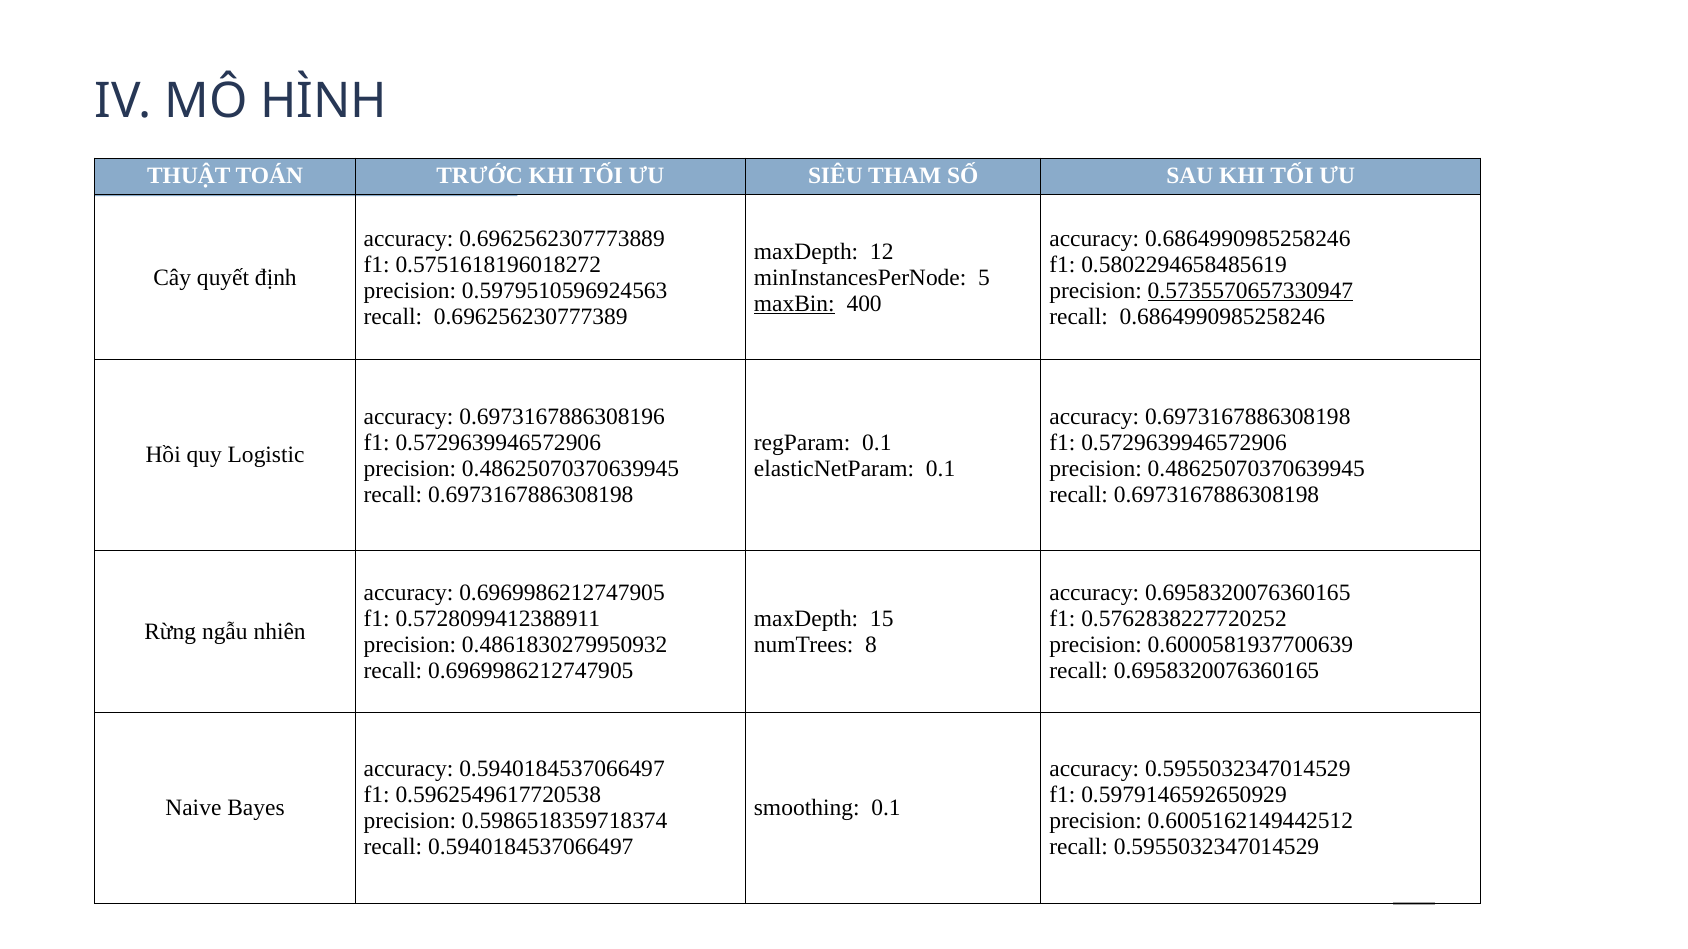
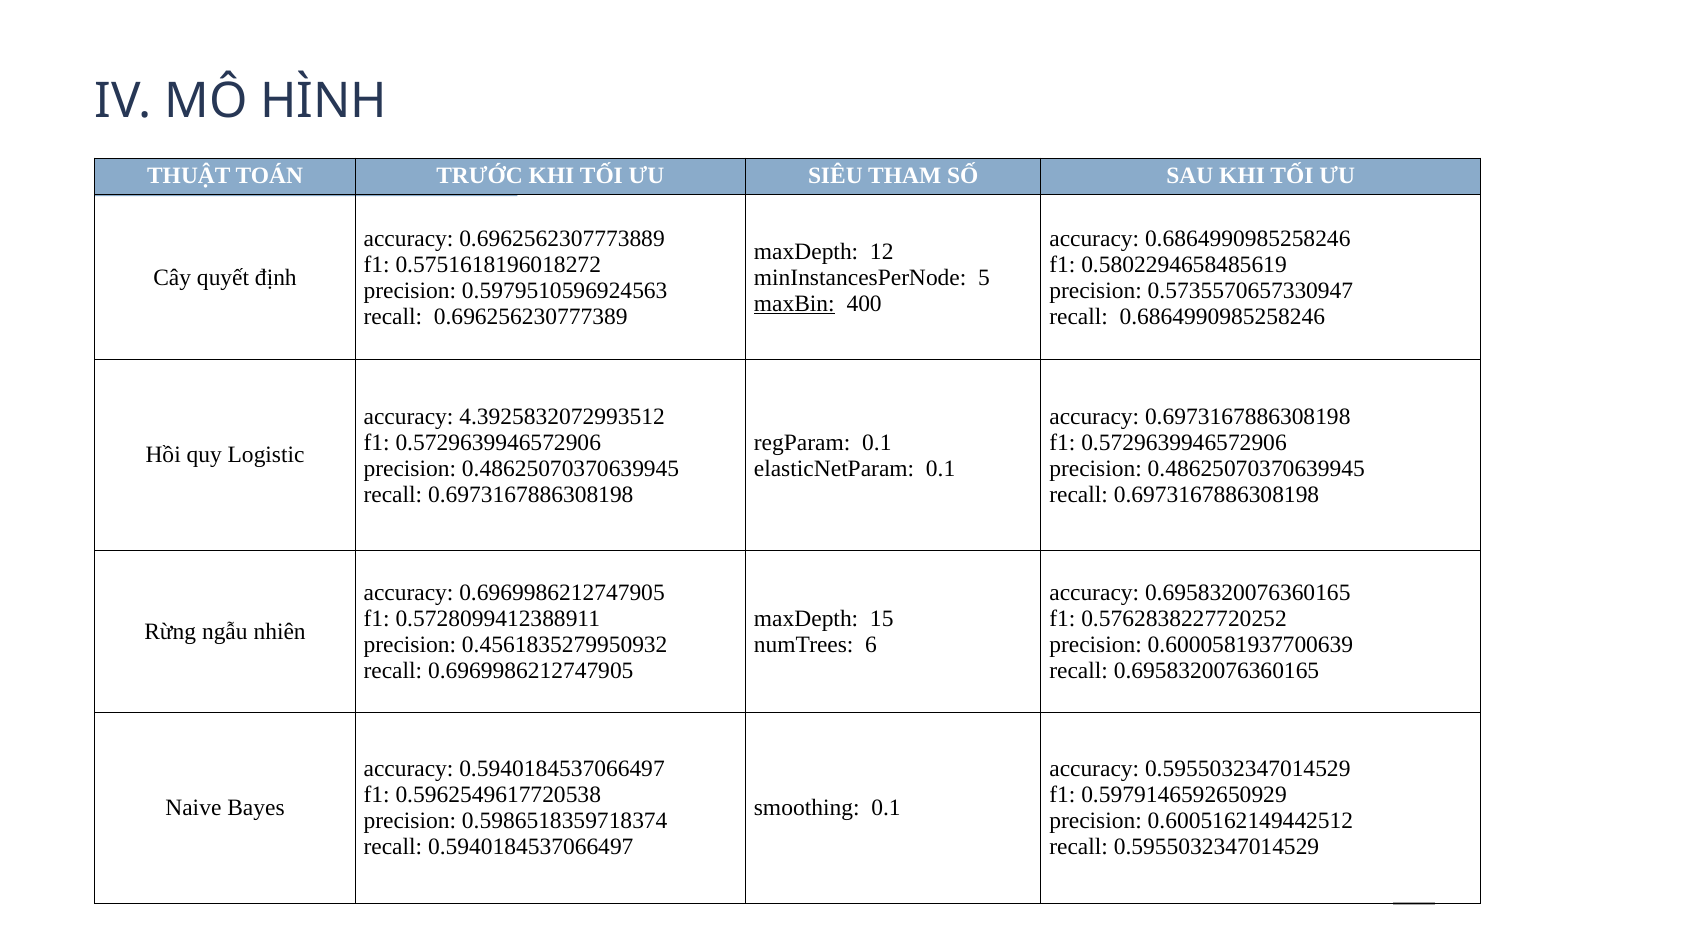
0.5735570657330947 underline: present -> none (1250, 291)
0.6973167886308196: 0.6973167886308196 -> 4.3925832072993512 (562, 416)
0.4861830279950932: 0.4861830279950932 -> 0.4561835279950932 (565, 645)
8: 8 -> 6 (871, 645)
